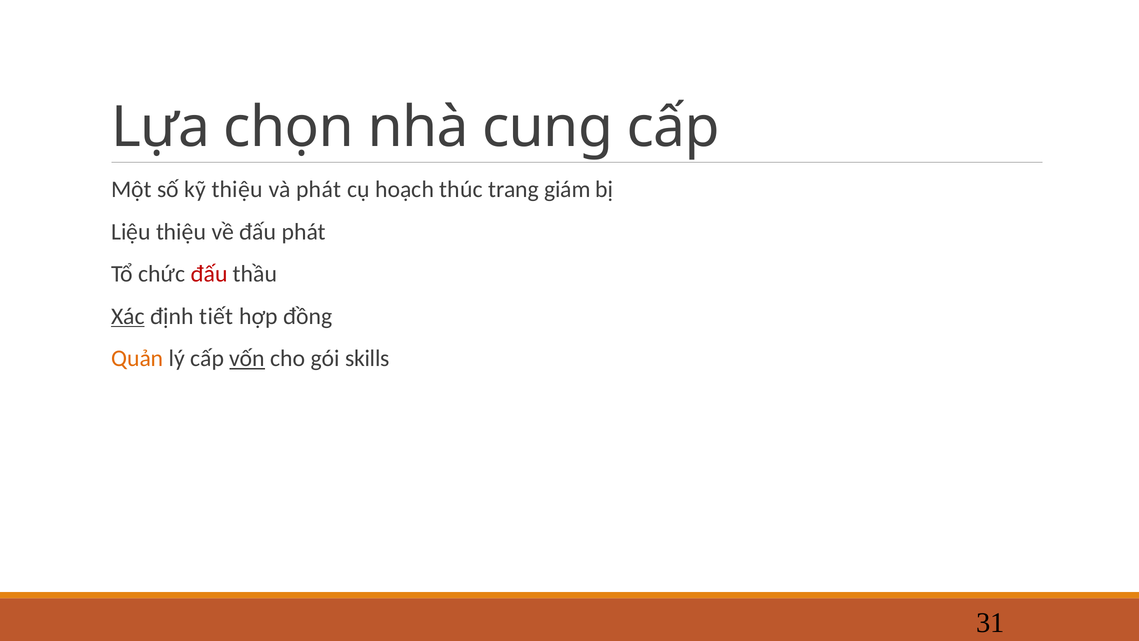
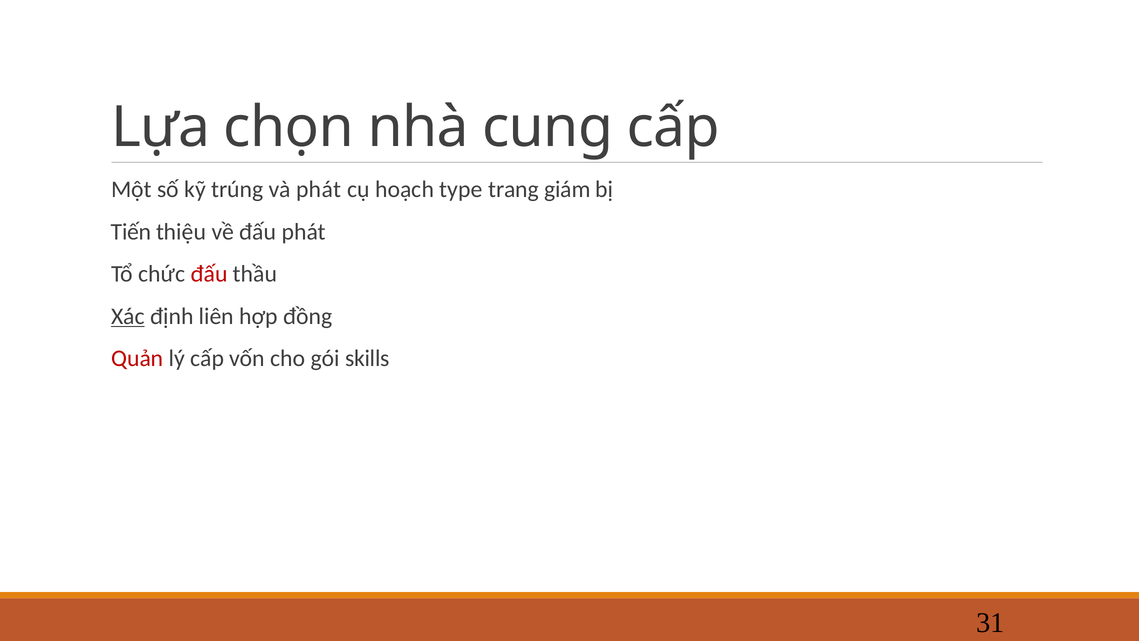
kỹ thiệu: thiệu -> trúng (237, 189)
thúc: thúc -> type (461, 189)
Liệu: Liệu -> Tiến (131, 232)
tiết: tiết -> liên (216, 316)
Quản colour: orange -> red (137, 358)
vốn underline: present -> none (247, 358)
